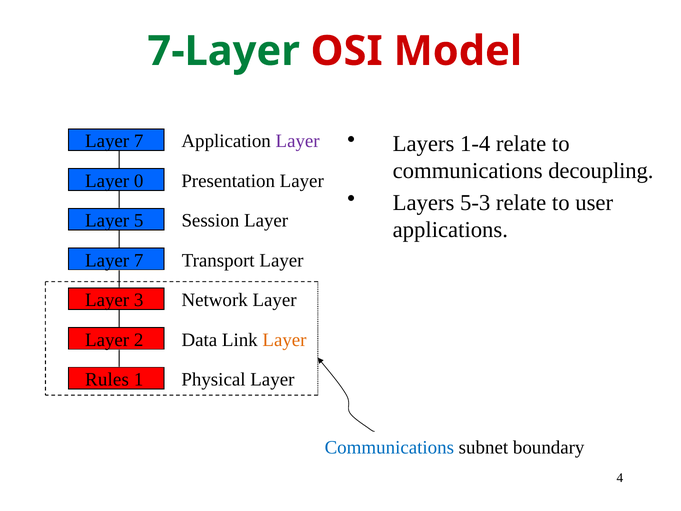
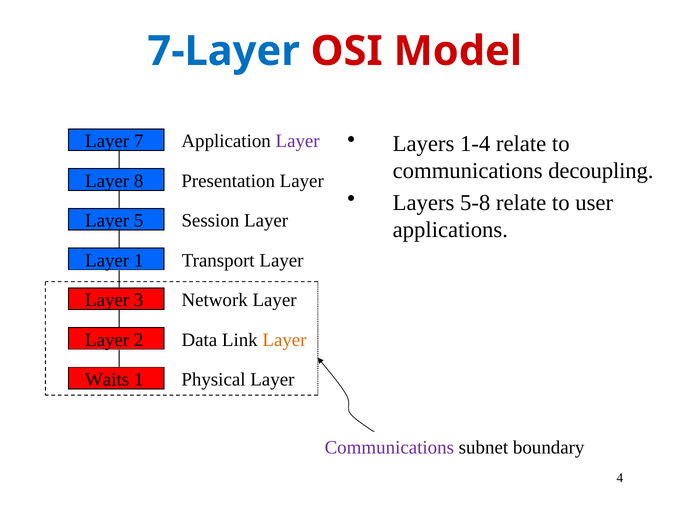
7-Layer colour: green -> blue (224, 51)
0: 0 -> 8 (139, 181)
5-3: 5-3 -> 5-8 (475, 202)
7: 7 -> 1 (139, 260)
Rules: Rules -> Waits (107, 379)
Communications colour: blue -> purple (389, 447)
